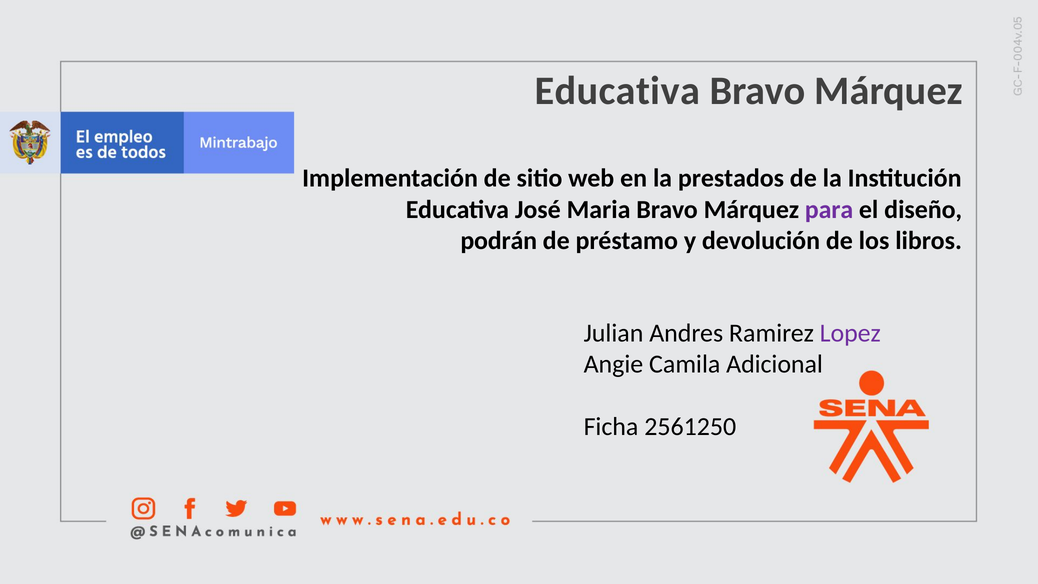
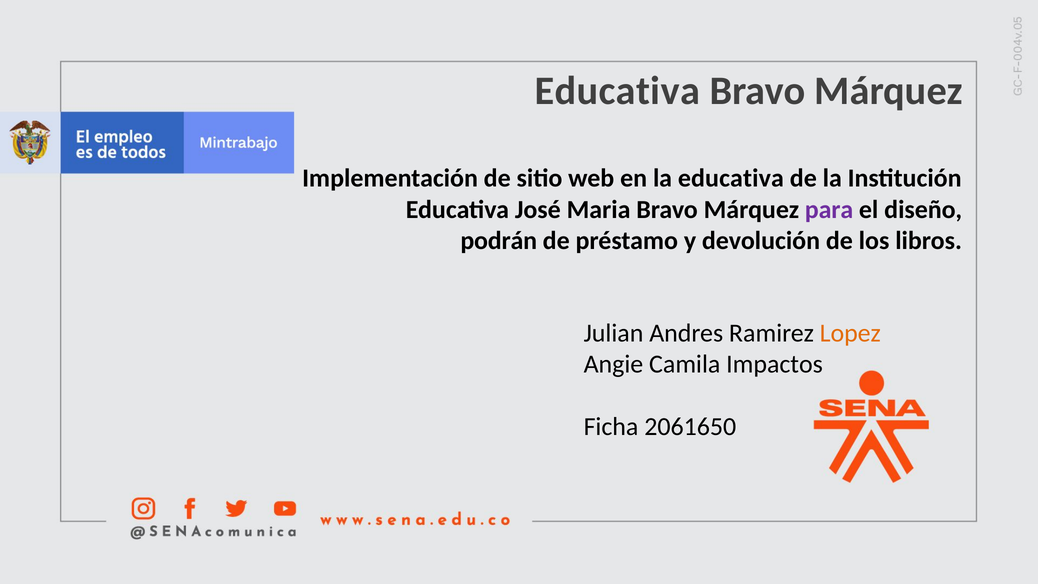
la prestados: prestados -> educativa (731, 178)
Lopez colour: purple -> orange (850, 333)
Adicional: Adicional -> Impactos (775, 364)
2561250: 2561250 -> 2061650 (690, 426)
